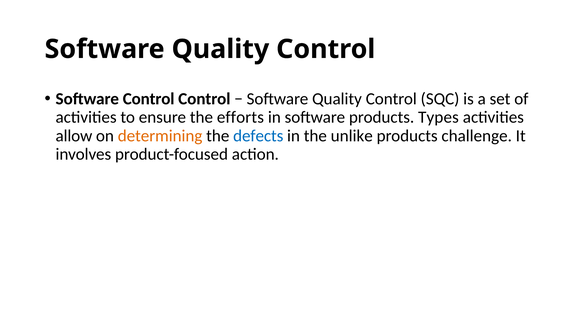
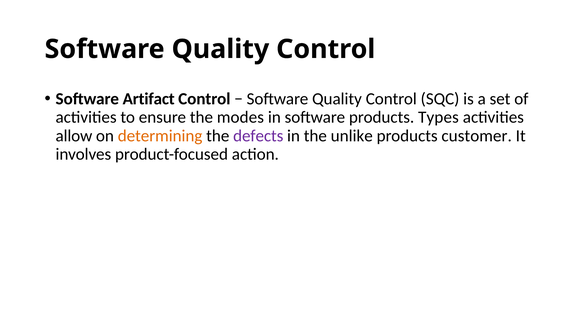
Software Control: Control -> Artifact (149, 99)
efforts: efforts -> modes (240, 117)
defects colour: blue -> purple (258, 136)
challenge: challenge -> customer (477, 136)
